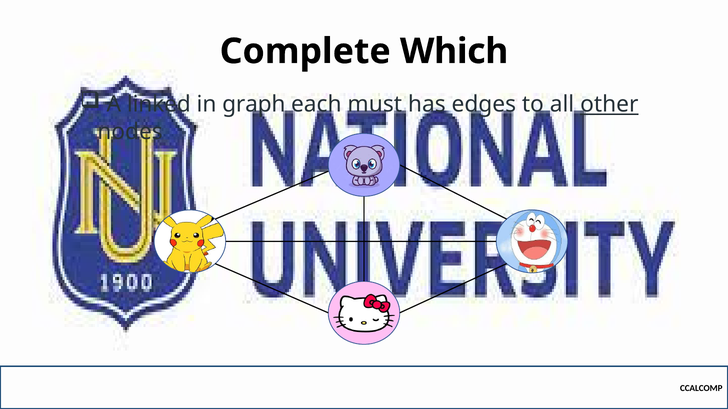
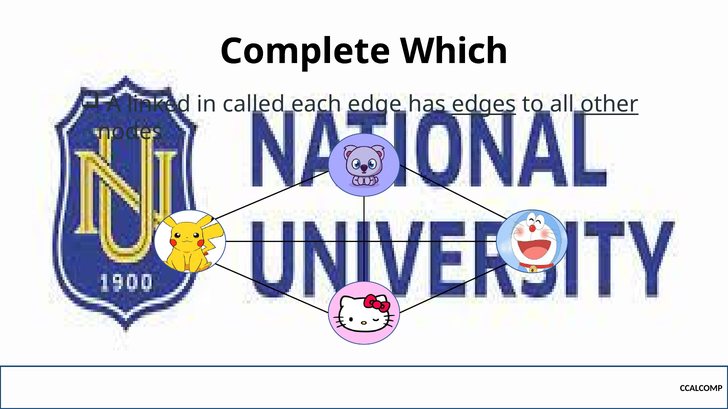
graph: graph -> called (254, 105)
must: must -> edge (375, 105)
edges underline: none -> present (484, 105)
